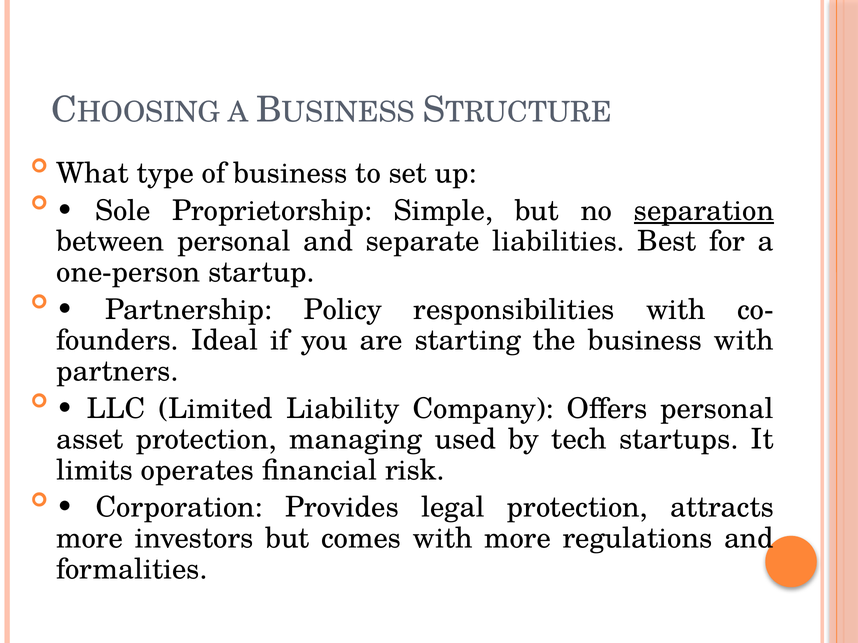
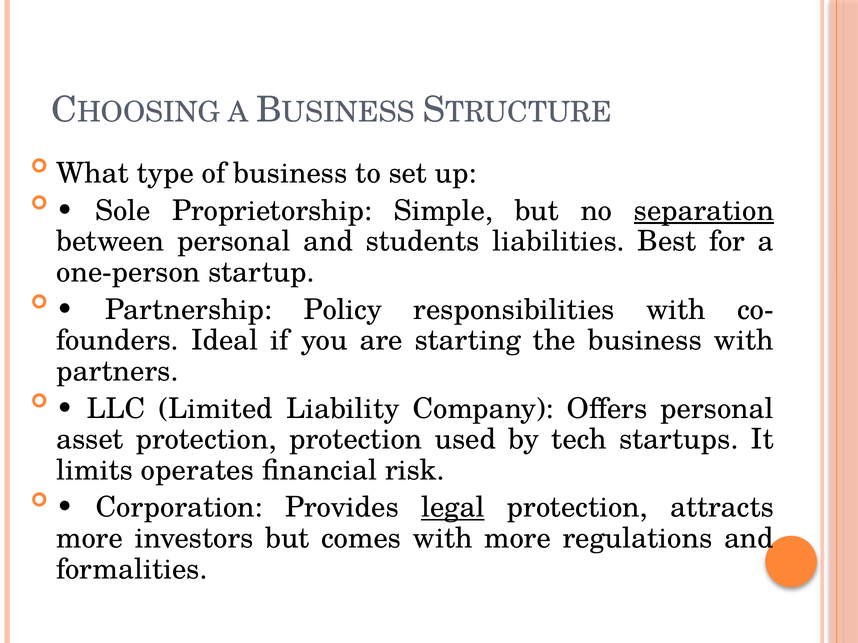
separate: separate -> students (423, 242)
protection managing: managing -> protection (356, 440)
legal underline: none -> present (453, 508)
